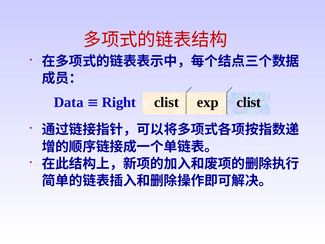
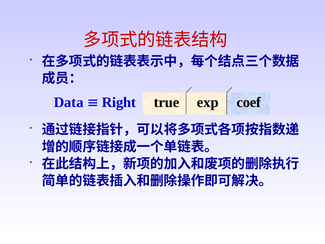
clist: clist -> true (167, 102)
exp clist: clist -> coef (249, 102)
